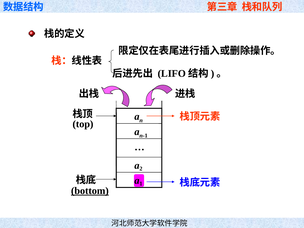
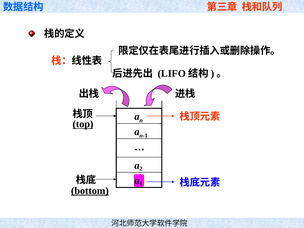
top underline: none -> present (83, 124)
